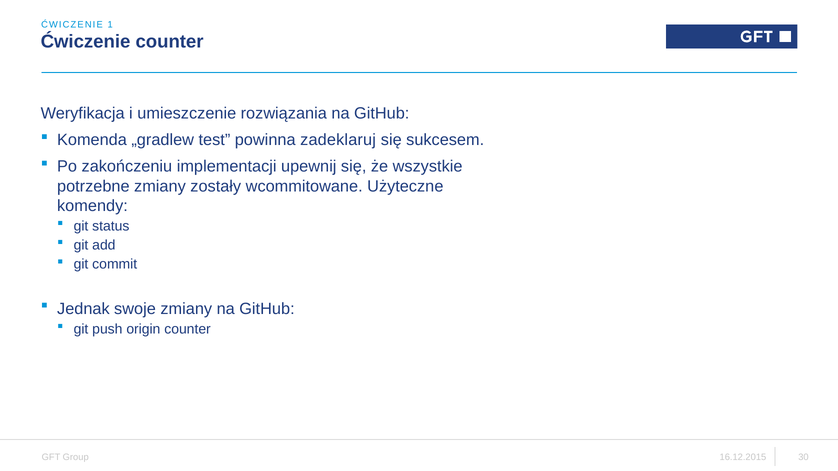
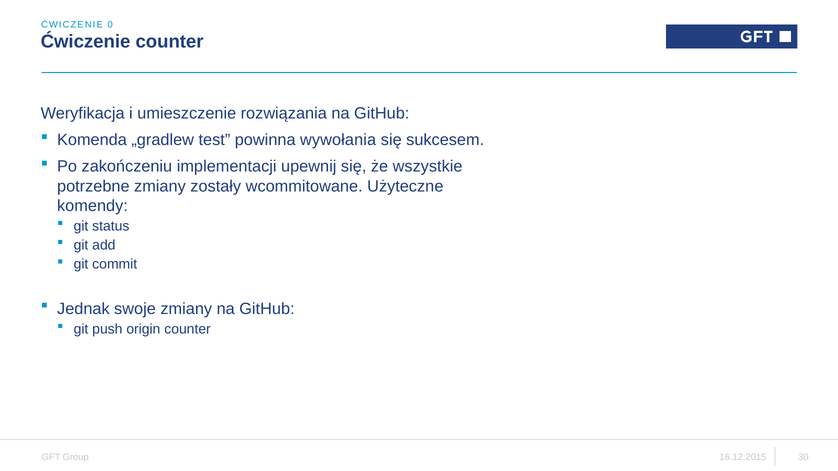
1: 1 -> 0 (110, 25)
zadeklaruj: zadeklaruj -> wywołania (338, 140)
